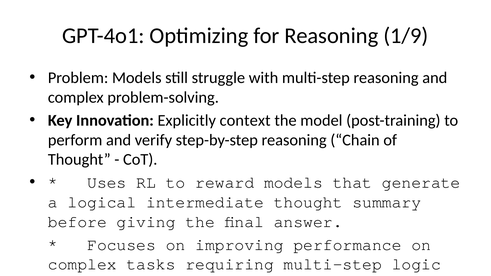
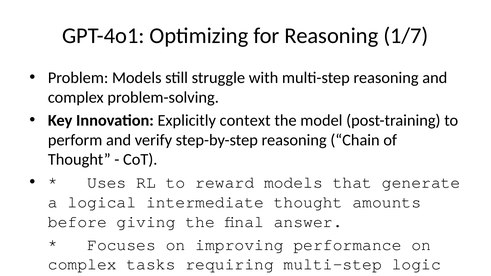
1/9: 1/9 -> 1/7 (406, 36)
summary: summary -> amounts (387, 202)
